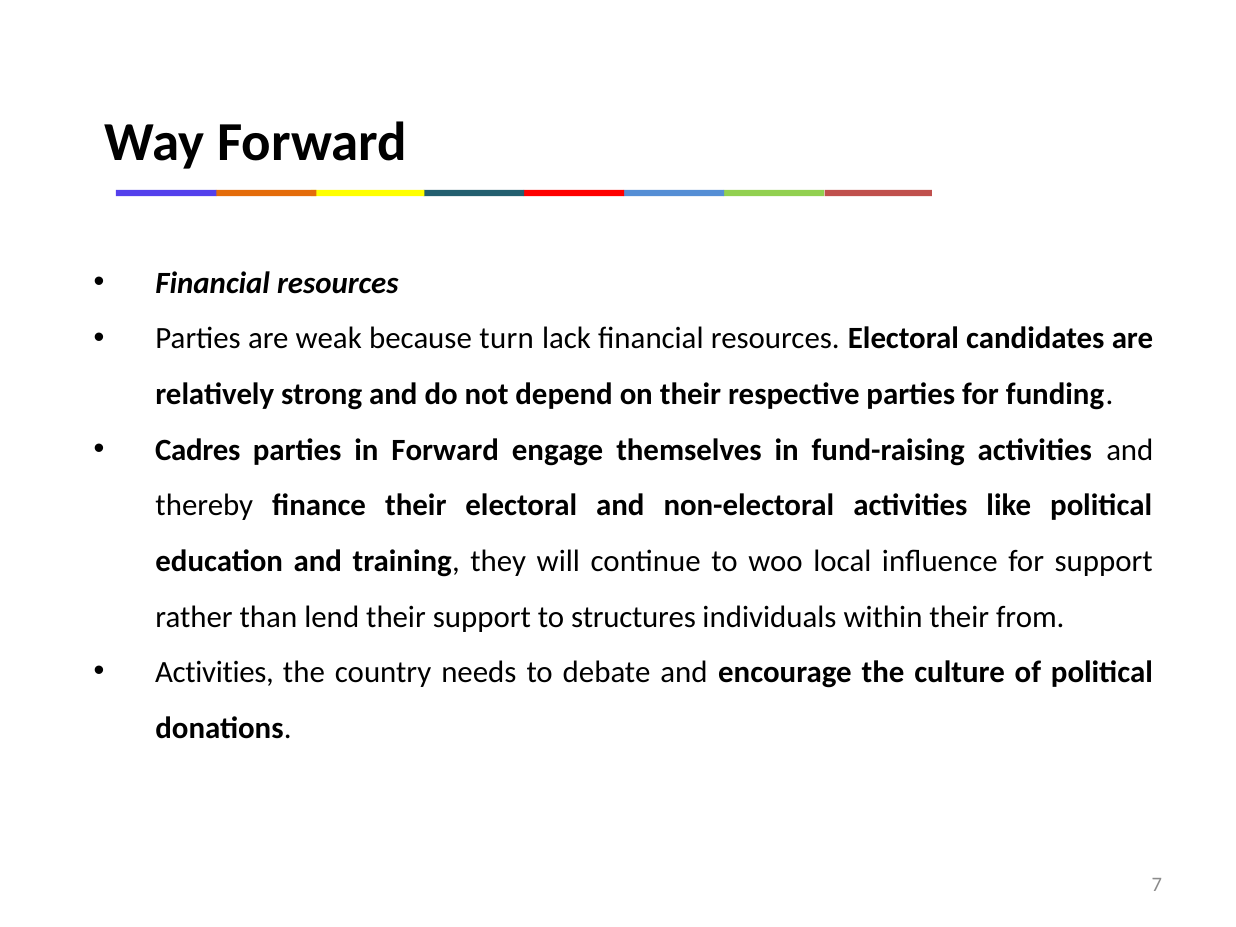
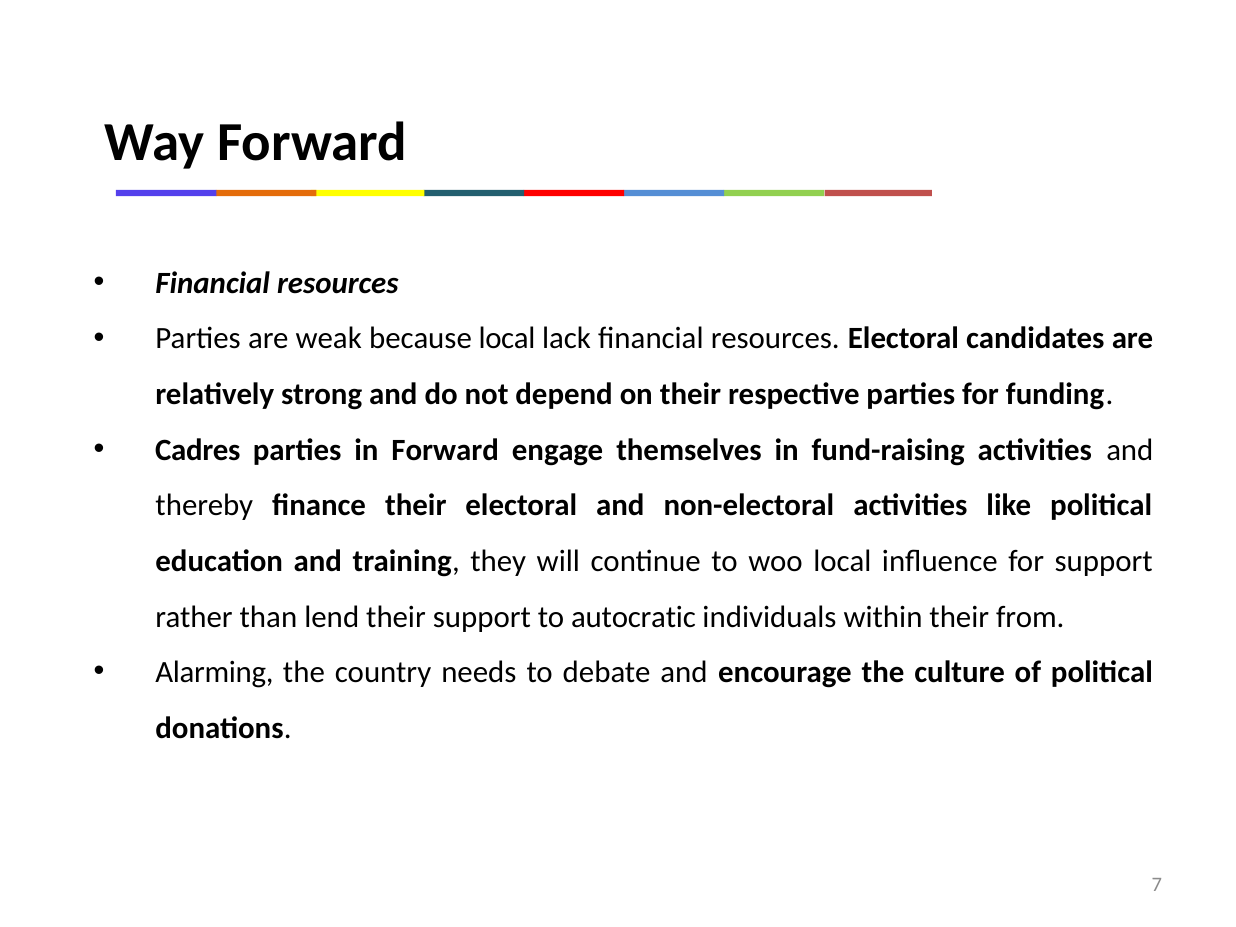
because turn: turn -> local (507, 339)
structures: structures -> autocratic (633, 617)
Activities: Activities -> Alarming (214, 672)
